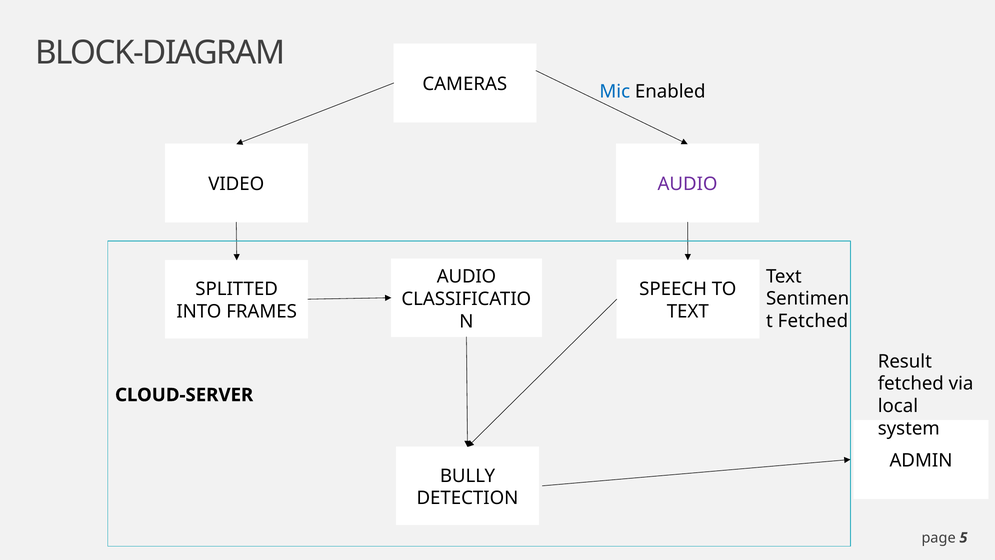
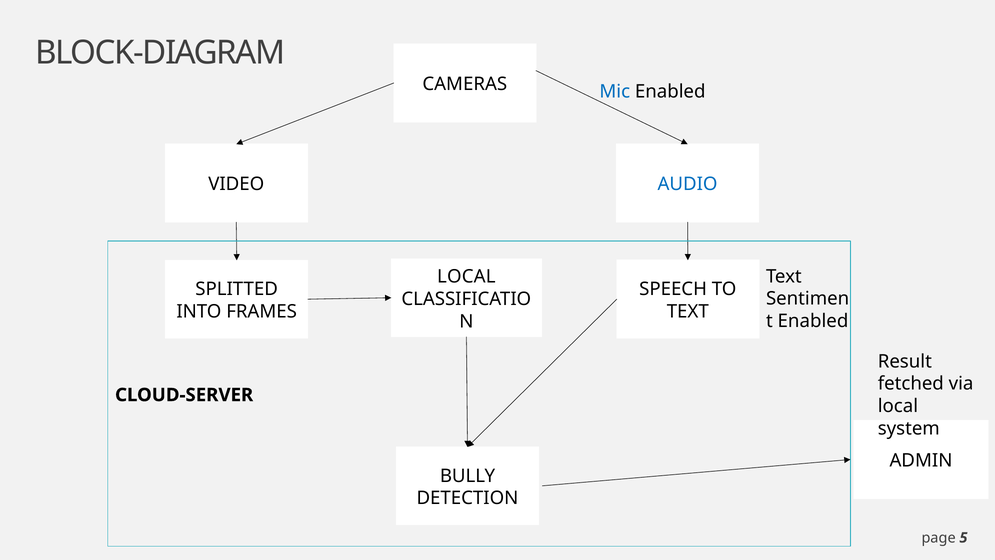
AUDIO colour: purple -> blue (688, 184)
AUDIO: AUDIO -> LOCAL (466, 277)
Fetched: Fetched -> Enabled (813, 321)
